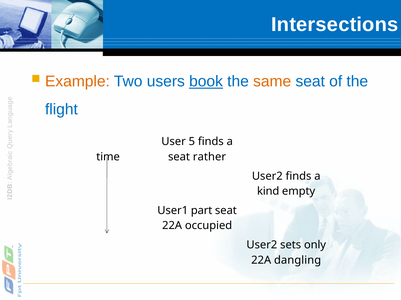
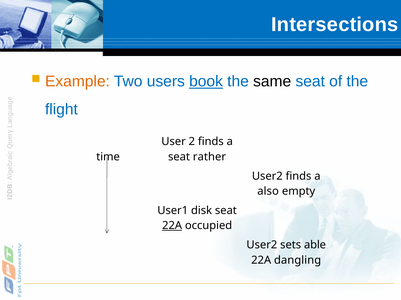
same colour: orange -> black (272, 82)
User 5: 5 -> 2 (192, 142)
kind: kind -> also (268, 192)
part: part -> disk (202, 211)
22A underline: none -> present (172, 226)
only: only -> able (315, 245)
